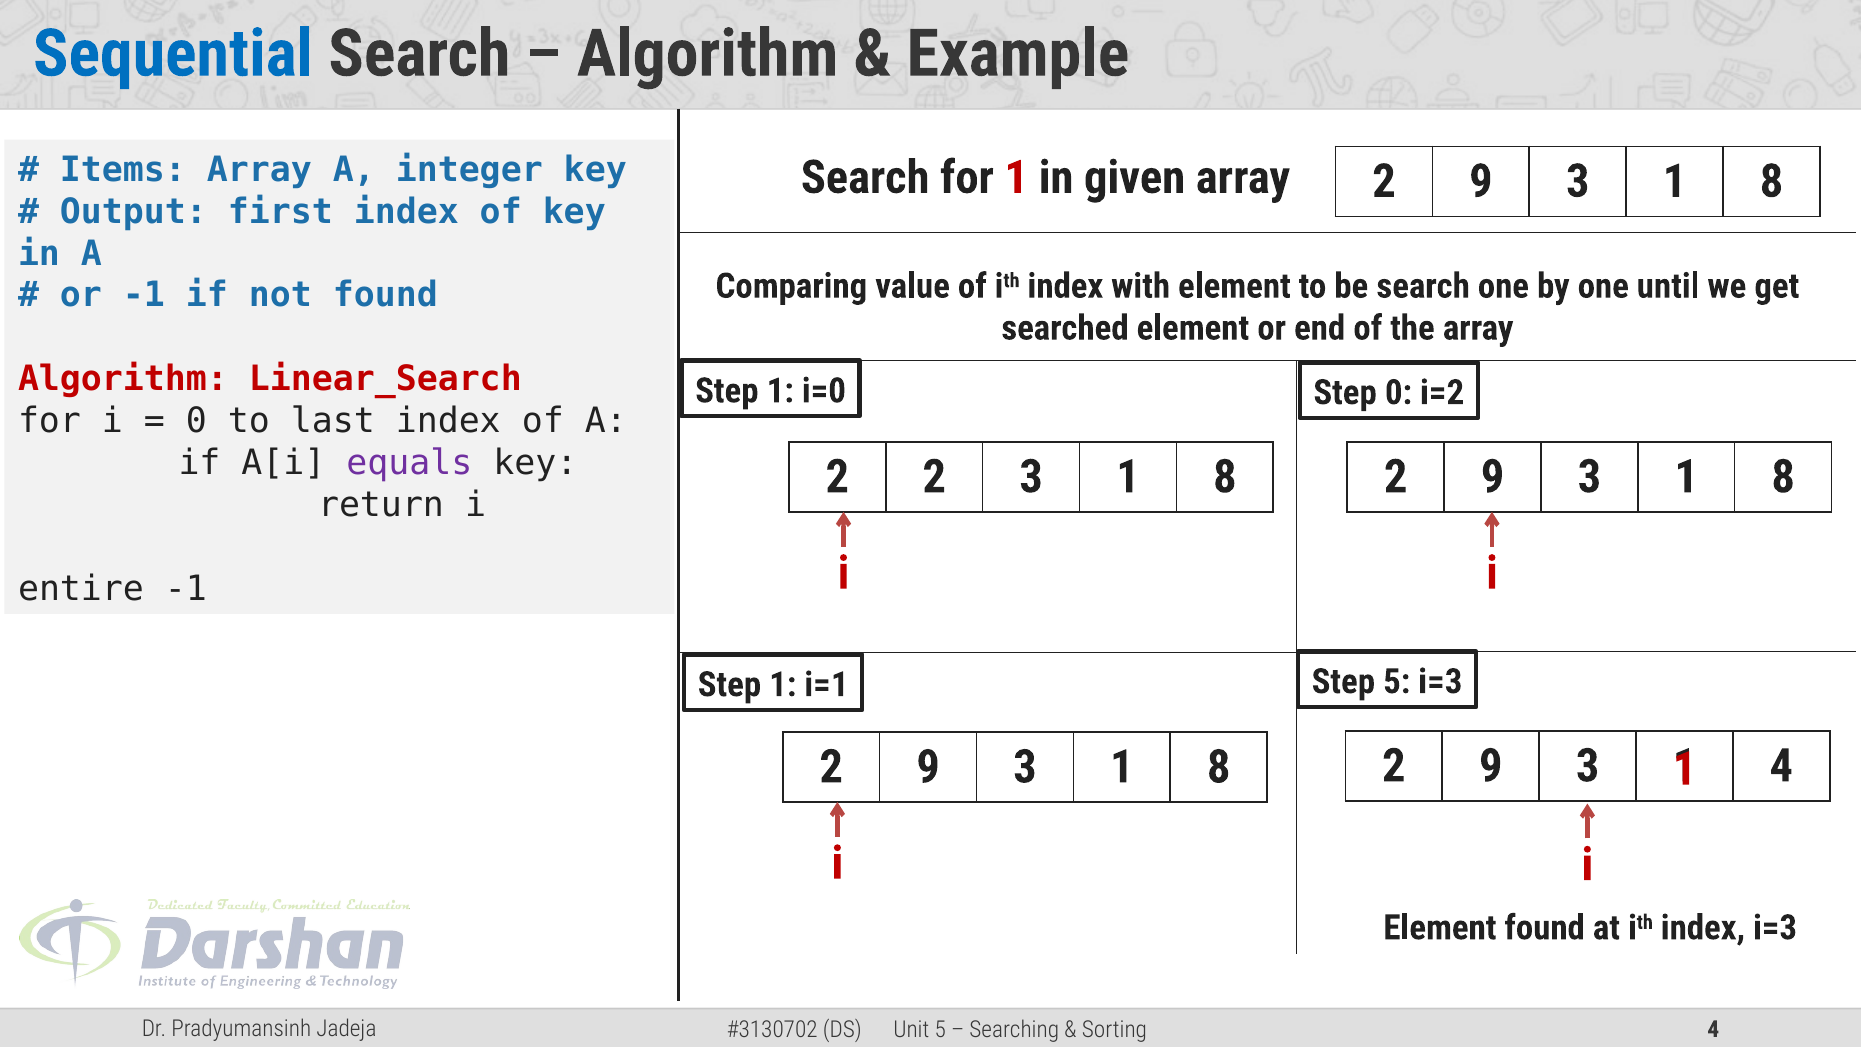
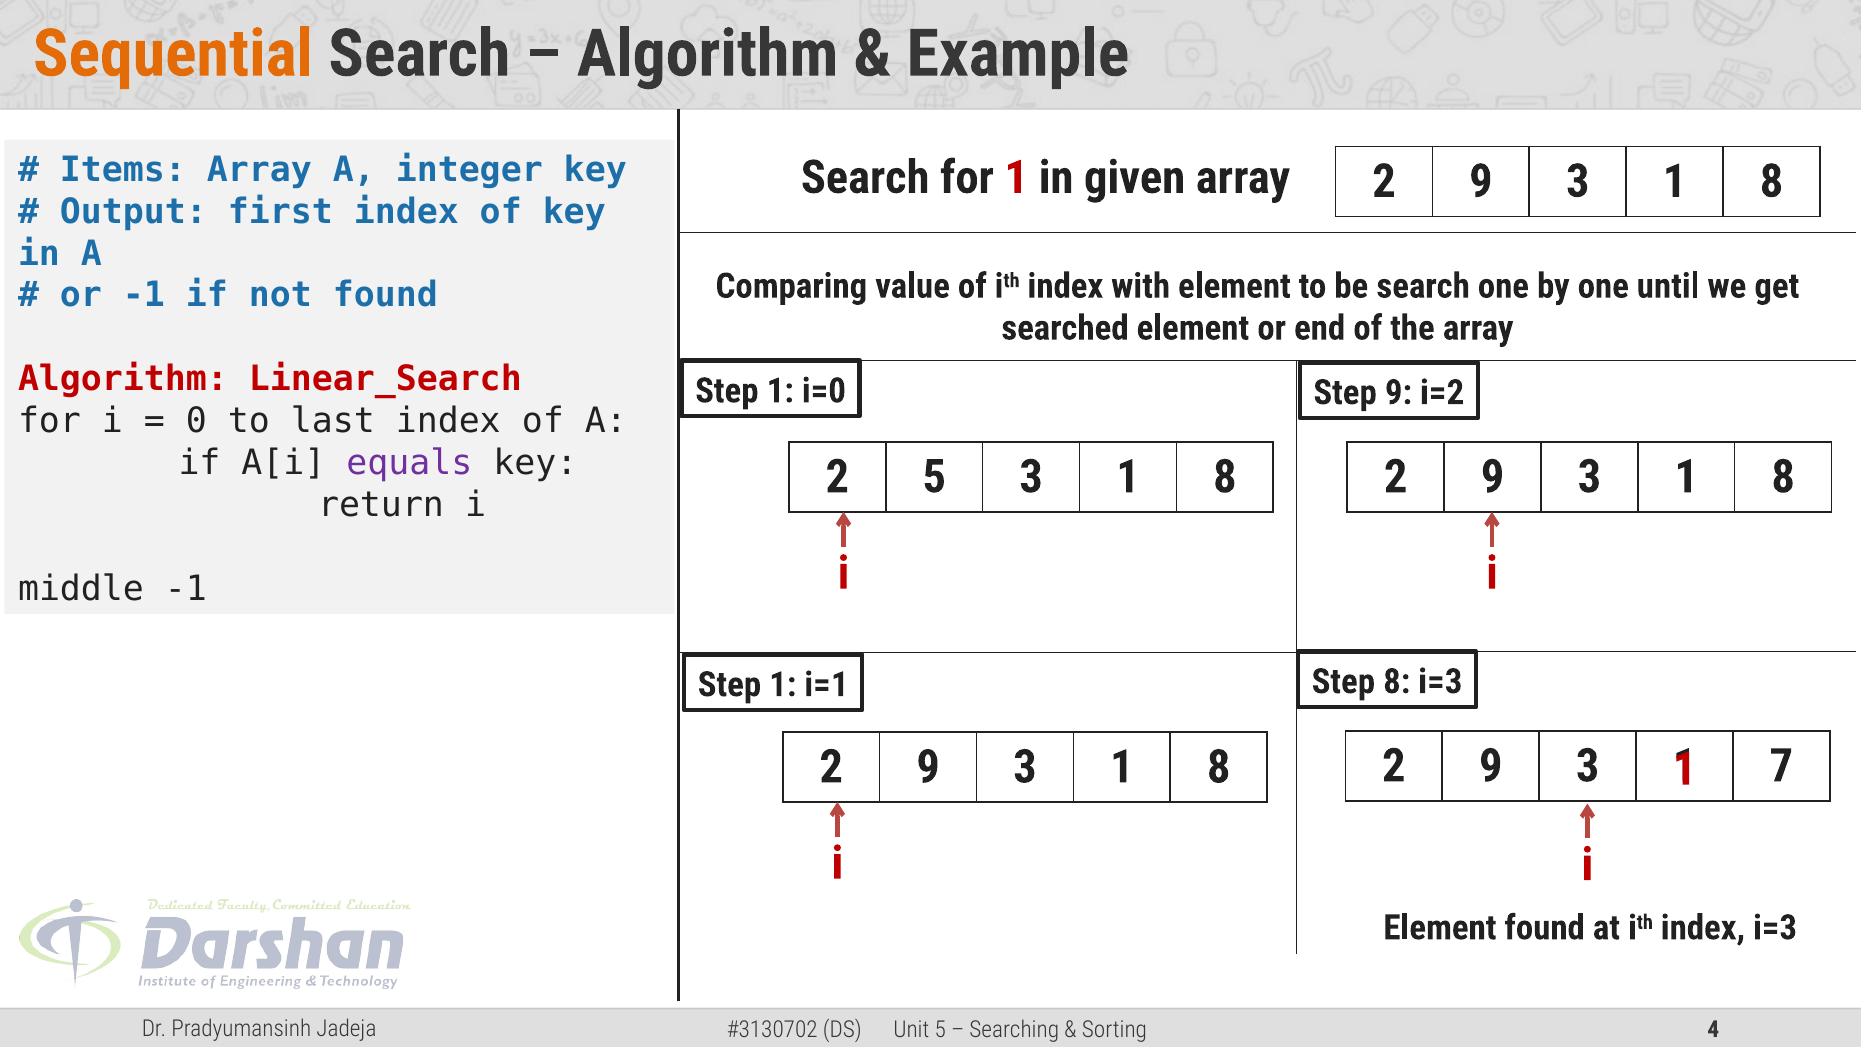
Sequential colour: blue -> orange (173, 54)
Step 0: 0 -> 9 (1398, 393)
2 2: 2 -> 5 (934, 477)
entire: entire -> middle (81, 588)
Step 5: 5 -> 8 (1397, 682)
4: 4 -> 7 (1781, 766)
